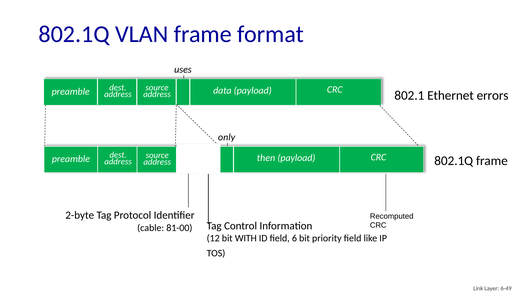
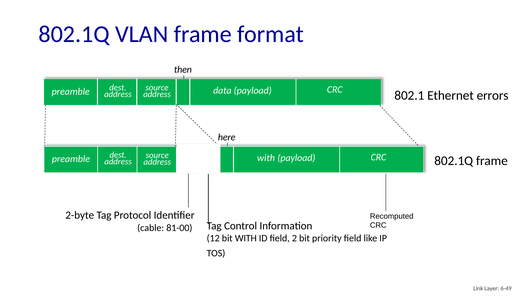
uses: uses -> then (183, 70)
only: only -> here (227, 137)
address then: then -> with (266, 158)
6: 6 -> 2 (294, 238)
